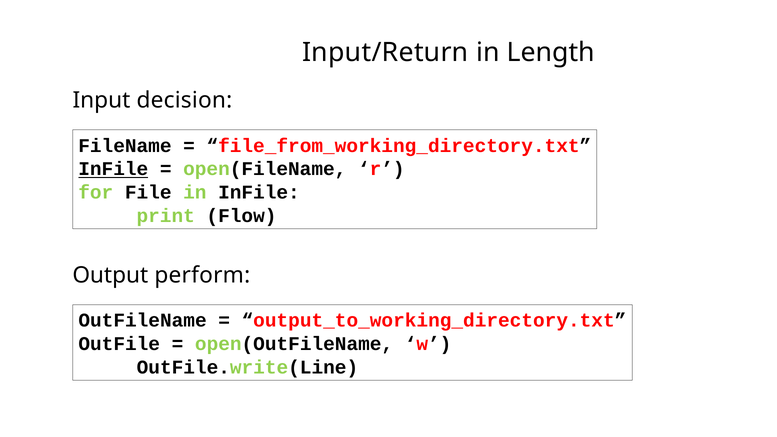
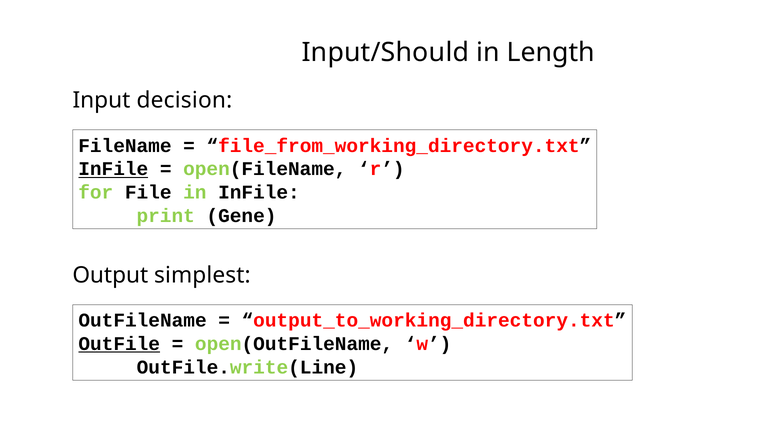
Input/Return: Input/Return -> Input/Should (385, 53)
Flow: Flow -> Gene (241, 216)
perform: perform -> simplest (202, 275)
OutFile underline: none -> present (119, 344)
